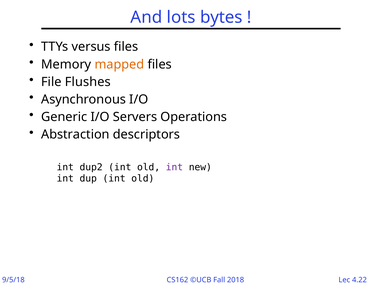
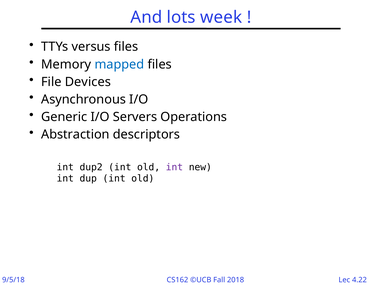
bytes: bytes -> week (221, 17)
mapped colour: orange -> blue (119, 64)
Flushes: Flushes -> Devices (88, 82)
